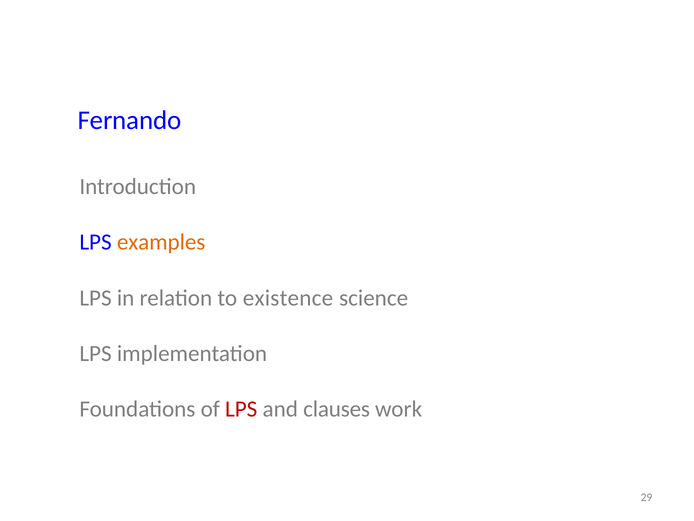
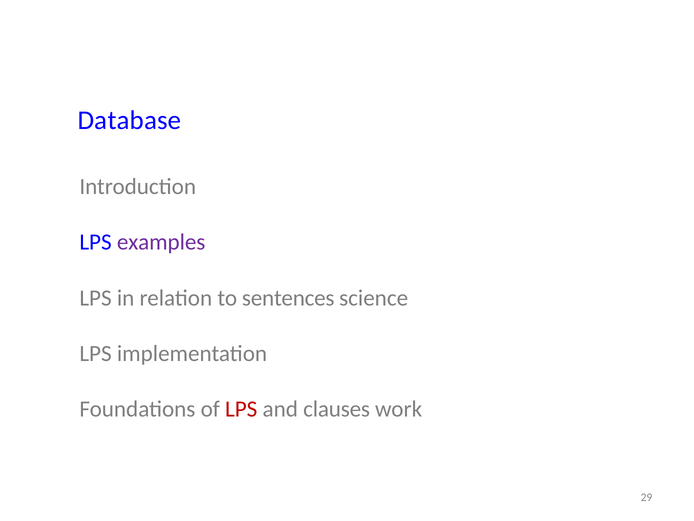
Fernando: Fernando -> Database (129, 120)
examples colour: orange -> purple (161, 242)
existence: existence -> sentences (288, 298)
